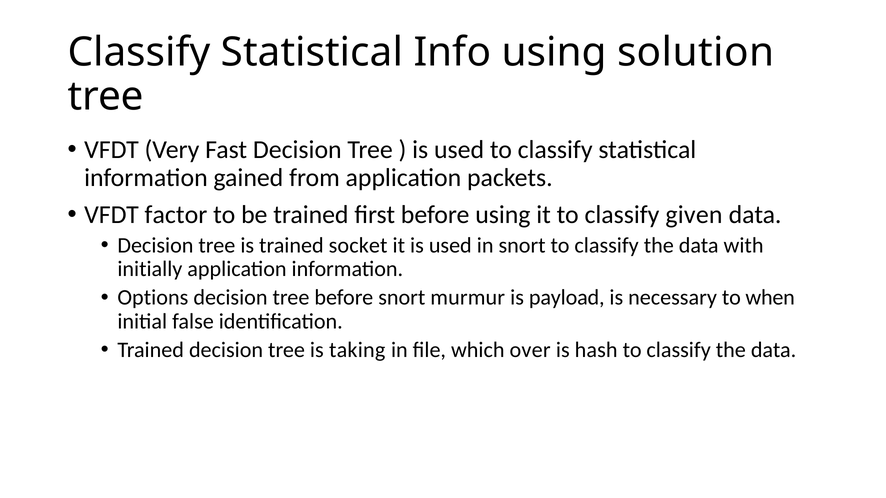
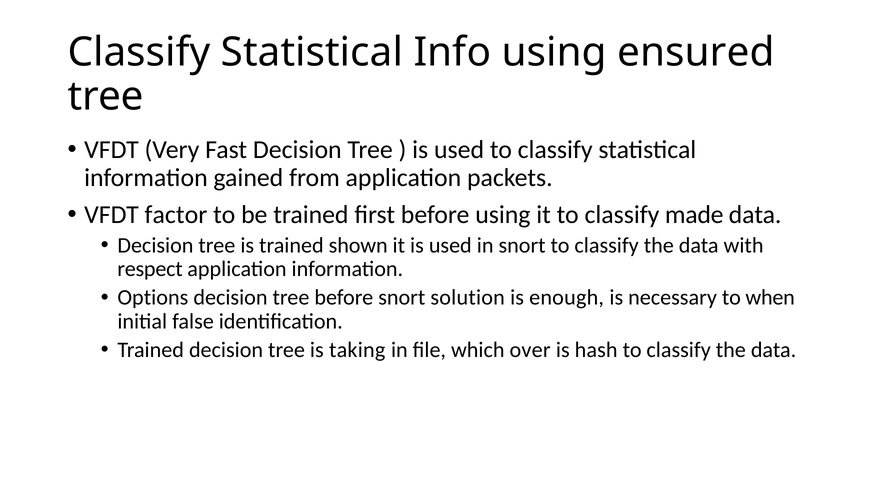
solution: solution -> ensured (696, 53)
given: given -> made (694, 215)
socket: socket -> shown (358, 245)
initially: initially -> respect (150, 269)
murmur: murmur -> solution (468, 298)
payload: payload -> enough (567, 298)
